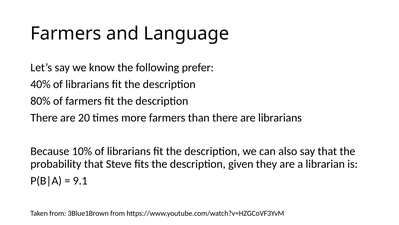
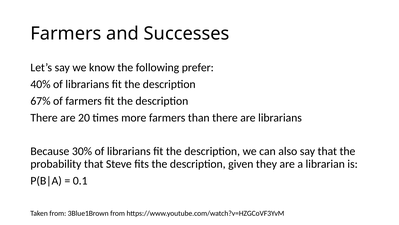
Language: Language -> Successes (187, 34)
80%: 80% -> 67% (40, 101)
10%: 10% -> 30% (82, 151)
9.1: 9.1 -> 0.1 (80, 180)
